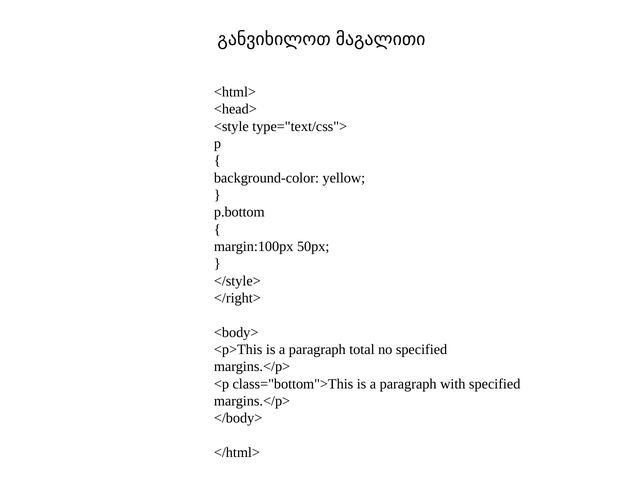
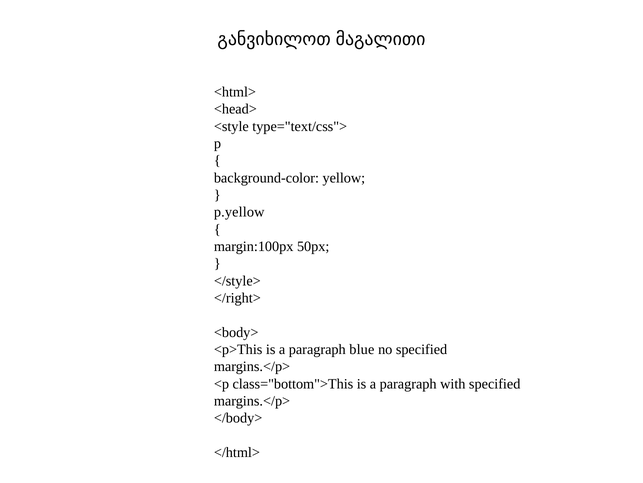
p.bottom: p.bottom -> p.yellow (239, 212)
total: total -> blue (362, 349)
